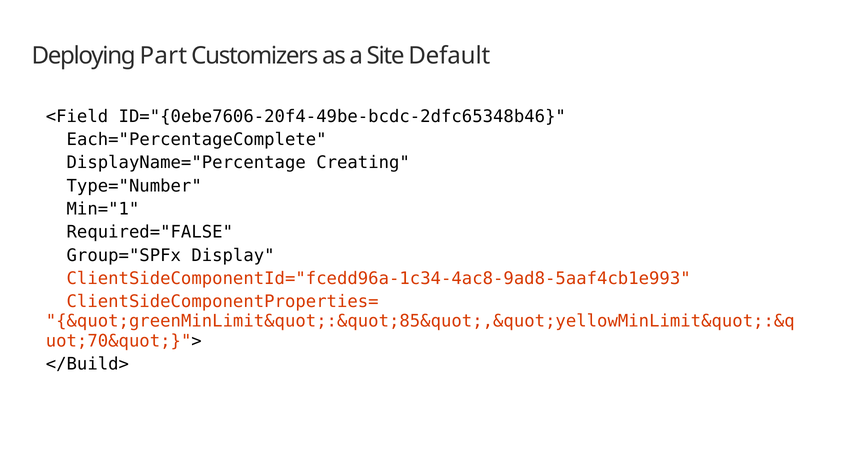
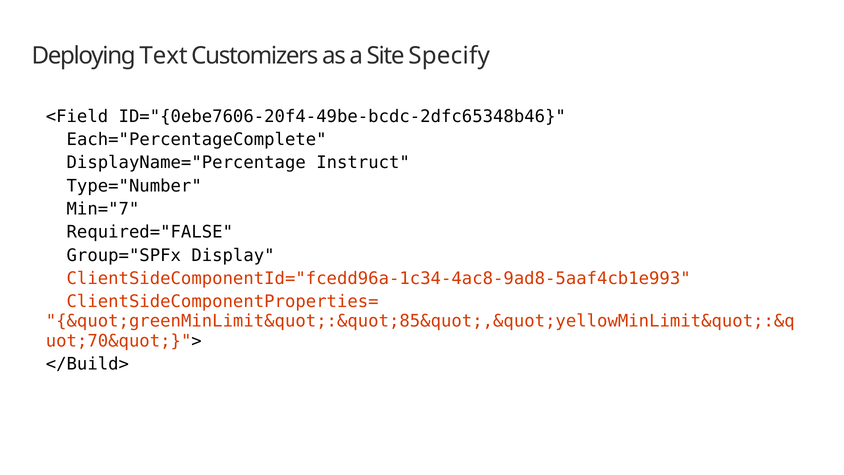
Part: Part -> Text (164, 56)
Default: Default -> Specify (449, 56)
Creating: Creating -> Instruct (363, 163)
Min="1: Min="1 -> Min="7 (103, 209)
